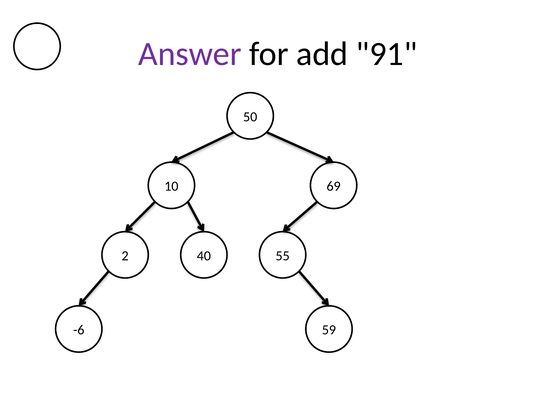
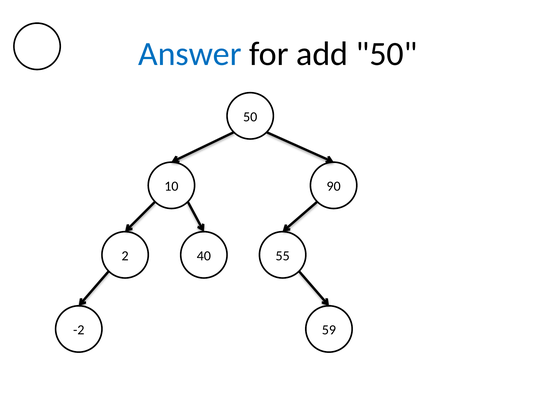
Answer colour: purple -> blue (190, 54)
add 91: 91 -> 50 (387, 54)
69: 69 -> 90 (334, 186)
-6: -6 -> -2 (79, 330)
